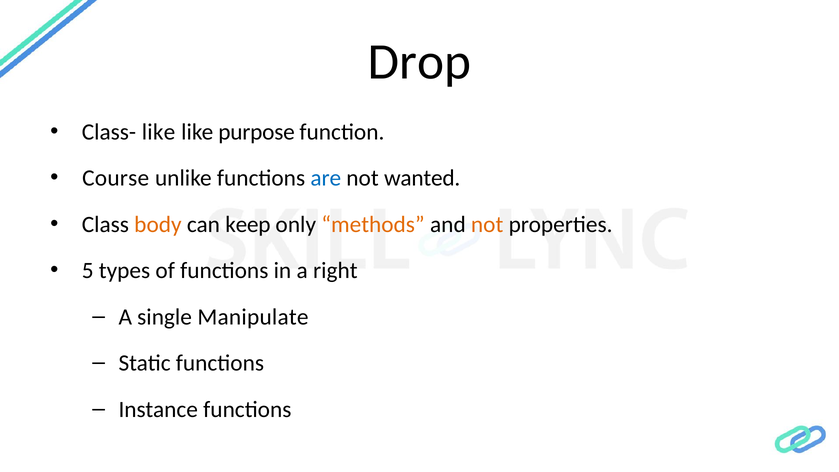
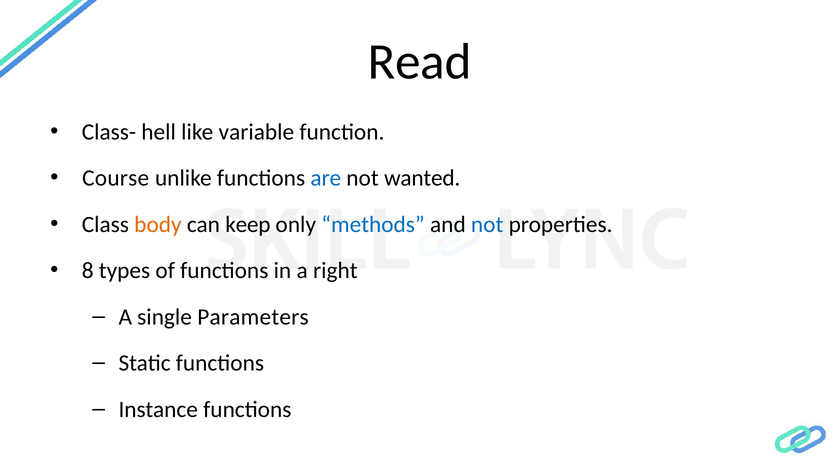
Drop: Drop -> Read (420, 62)
Class- like: like -> hell (159, 132)
purpose: purpose -> variable (256, 132)
methods colour: orange -> blue (373, 224)
not colour: orange -> blue (487, 224)
5: 5 -> 8 (88, 271)
Manipulate: Manipulate -> Parameters (253, 317)
